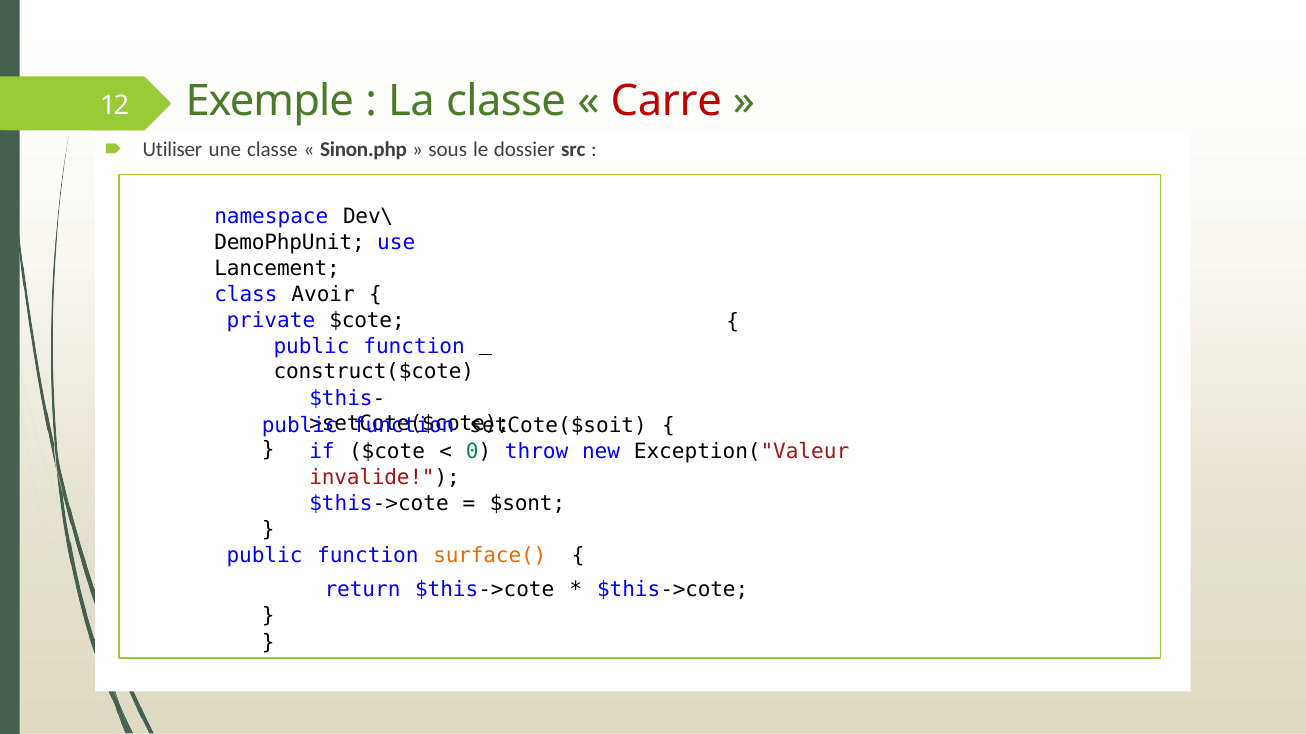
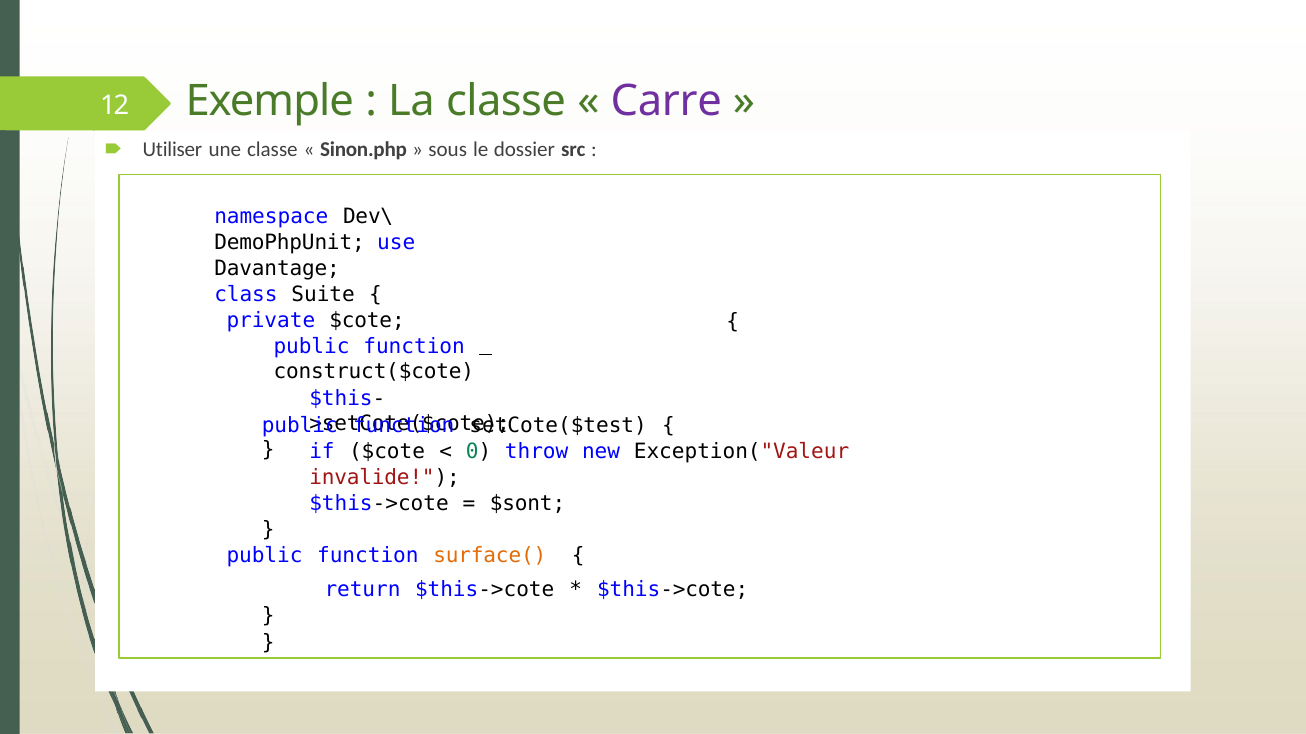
Carre colour: red -> purple (666, 101)
Lancement: Lancement -> Davantage (277, 268)
Avoir: Avoir -> Suite (323, 295)
setCote($soit: setCote($soit -> setCote($test (558, 426)
